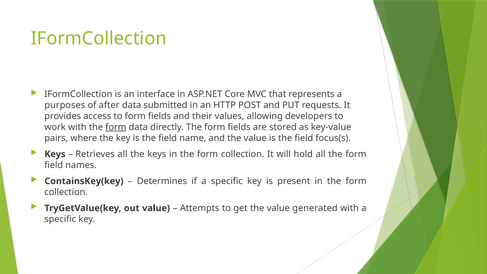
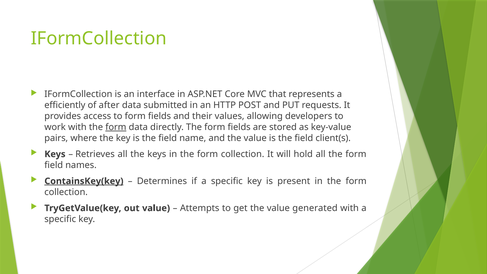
purposes: purposes -> efficiently (65, 105)
focus(s: focus(s -> client(s (333, 138)
ContainsKey(key underline: none -> present (84, 181)
